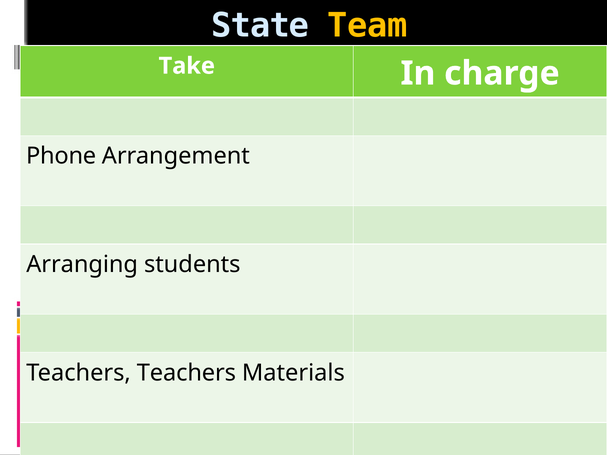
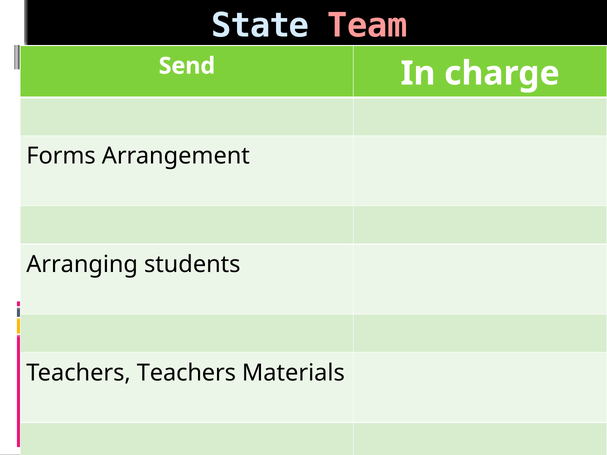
Team colour: yellow -> pink (367, 26)
Take: Take -> Send (187, 66)
Phone: Phone -> Forms (61, 156)
